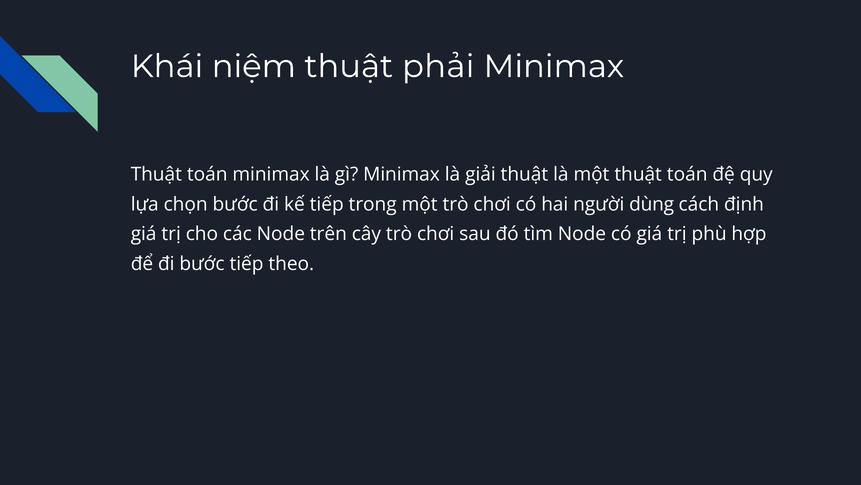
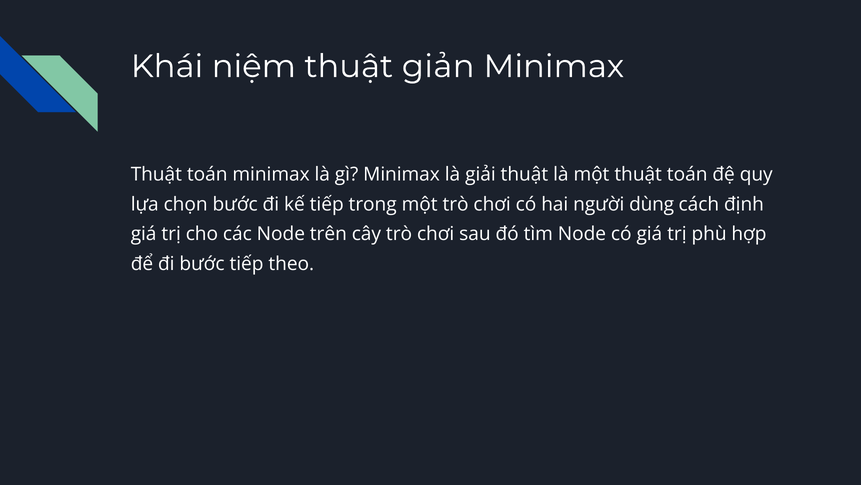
phải: phải -> giản (438, 66)
